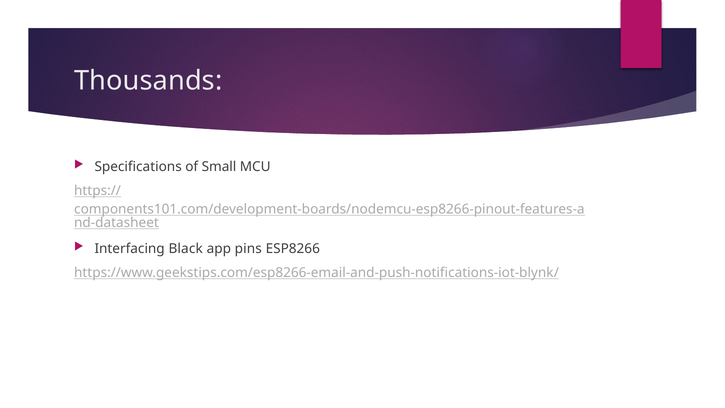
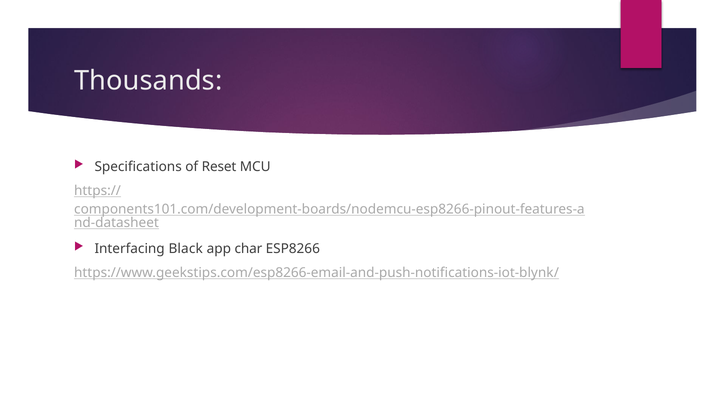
Small: Small -> Reset (219, 167)
pins: pins -> char (248, 249)
